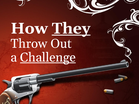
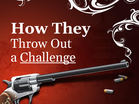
They underline: present -> none (71, 29)
